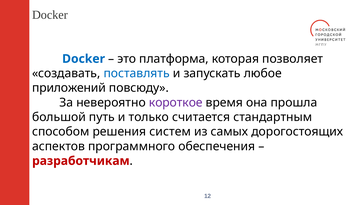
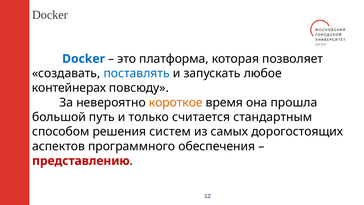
приложений: приложений -> контейнерах (69, 88)
короткое colour: purple -> orange (176, 102)
разработчикам: разработчикам -> представлению (81, 161)
